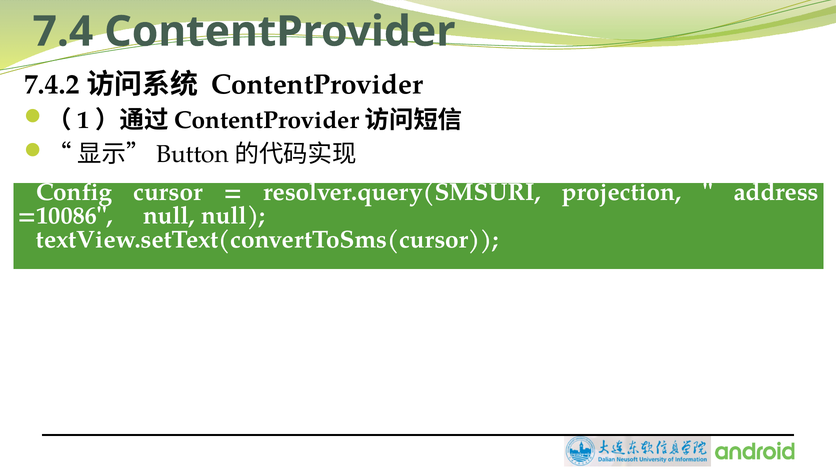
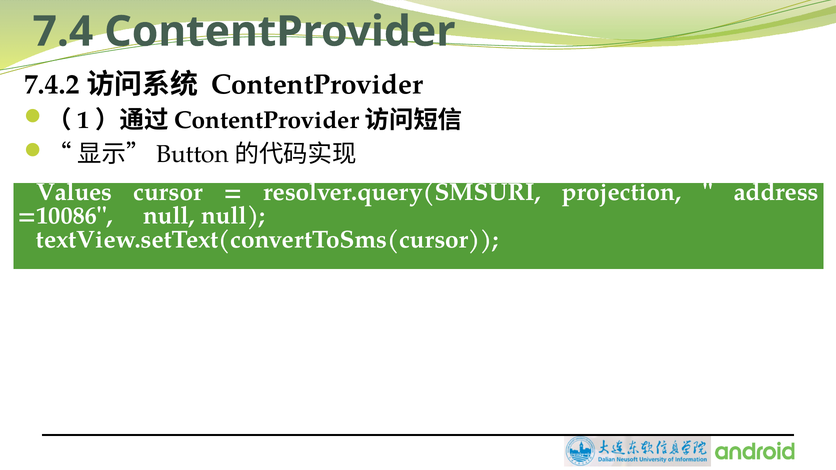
Config: Config -> Values (74, 192)
